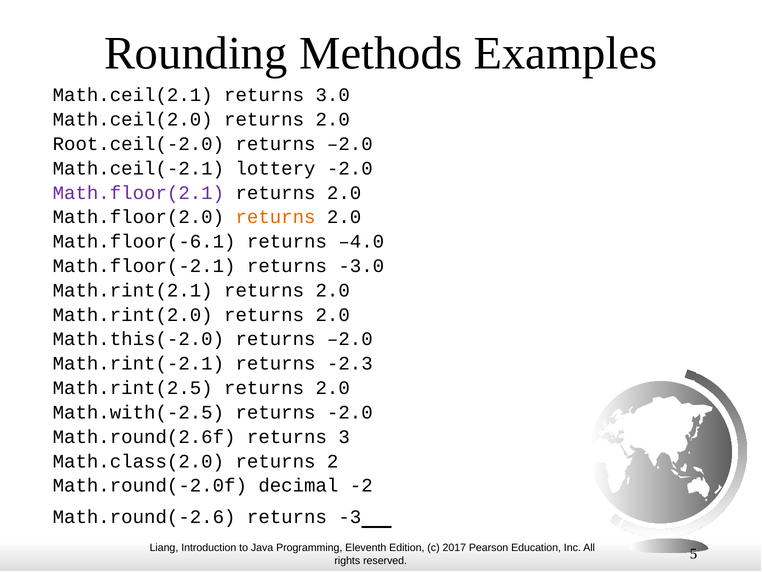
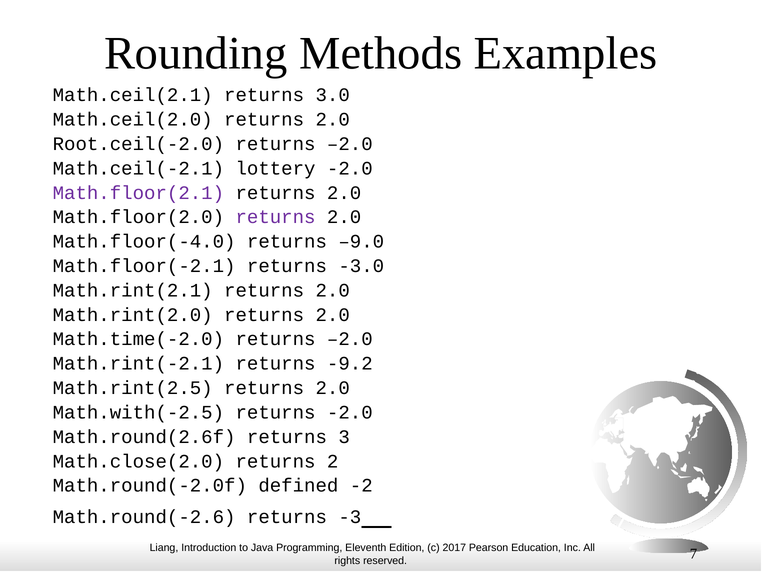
returns colour: orange -> purple (276, 217)
Math.floor(-6.1: Math.floor(-6.1 -> Math.floor(-4.0 (144, 241)
–4.0: –4.0 -> –9.0 (361, 241)
Math.this(-2.0: Math.this(-2.0 -> Math.time(-2.0 (138, 339)
-2.3: -2.3 -> -9.2 (350, 363)
Math.class(2.0: Math.class(2.0 -> Math.close(2.0 (138, 461)
decimal: decimal -> defined (298, 485)
5: 5 -> 7 (693, 553)
